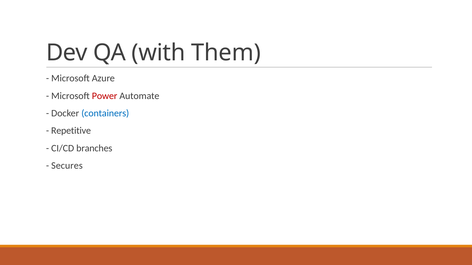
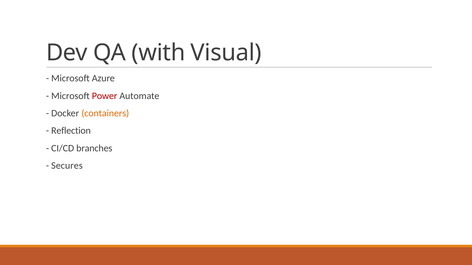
Them: Them -> Visual (226, 53)
containers colour: blue -> orange (105, 113)
Repetitive: Repetitive -> Reflection (71, 131)
